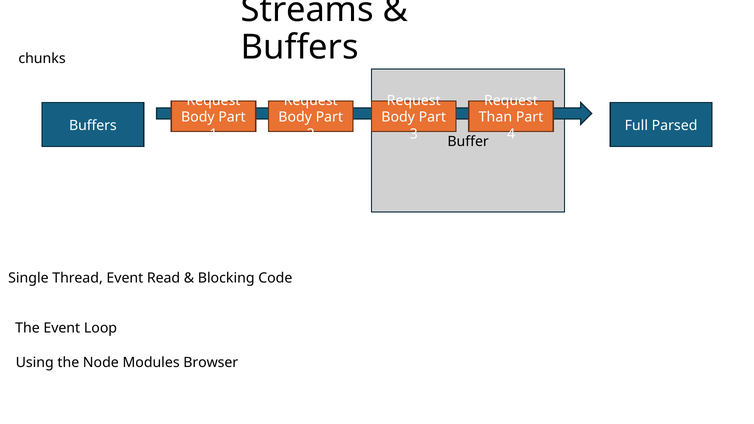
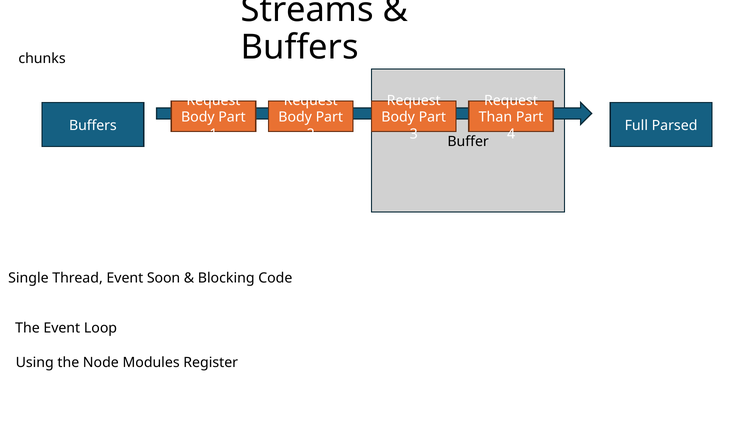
Read: Read -> Soon (164, 278)
Browser: Browser -> Register (211, 363)
